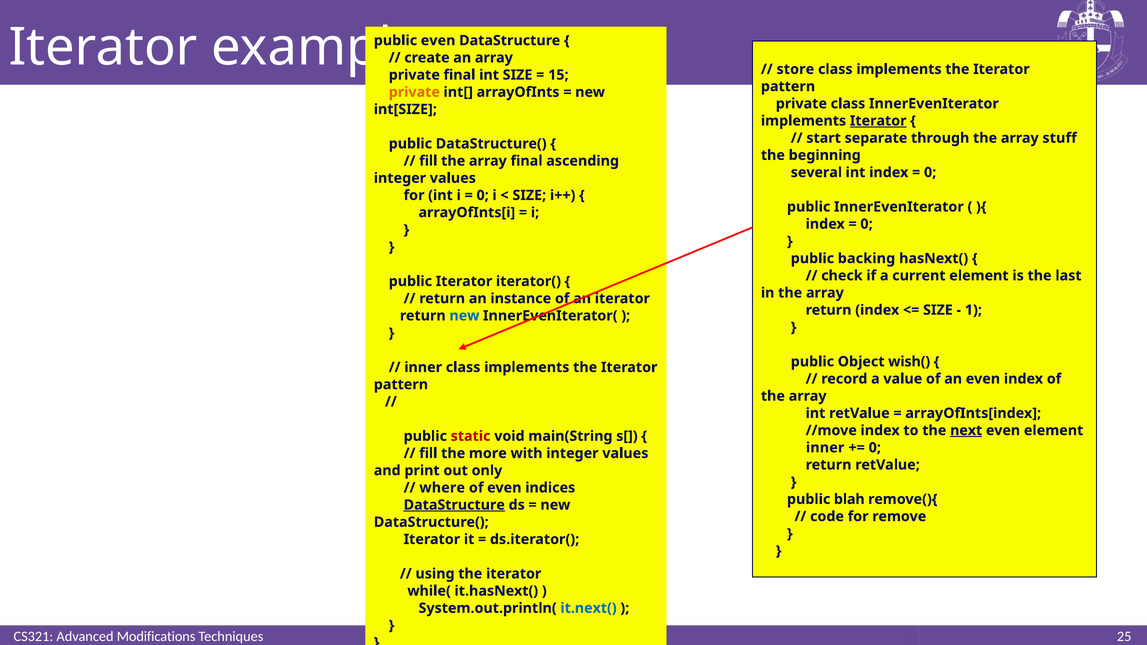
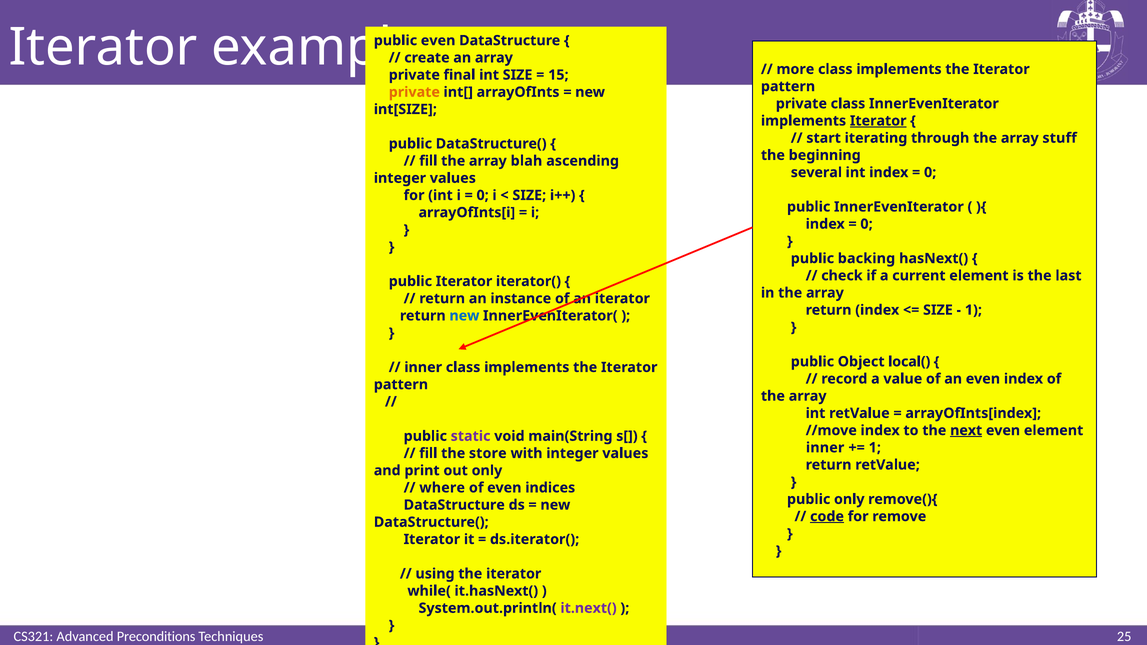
store: store -> more (795, 69)
separate: separate -> iterating (876, 138)
array final: final -> blah (526, 161)
wish(: wish( -> local( (909, 362)
static colour: red -> purple (471, 436)
0: 0 -> 1 (875, 448)
more: more -> store (488, 453)
public blah: blah -> only (849, 499)
DataStructure underline: present -> none (454, 505)
code underline: none -> present (827, 517)
it.next( colour: blue -> purple (589, 608)
Modifications: Modifications -> Preconditions (156, 636)
